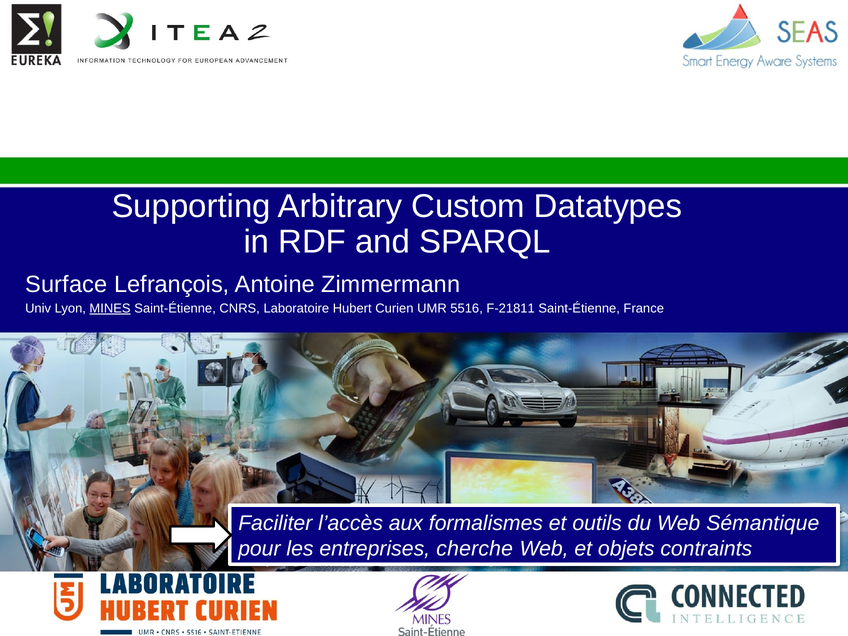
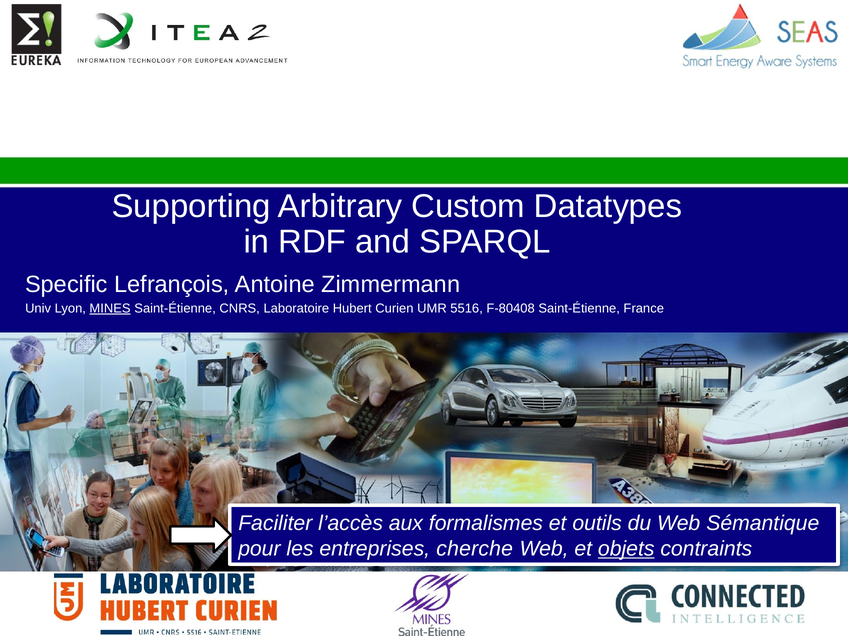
Surface: Surface -> Specific (66, 285)
F-21811: F-21811 -> F-80408 (511, 308)
objets underline: none -> present (626, 549)
